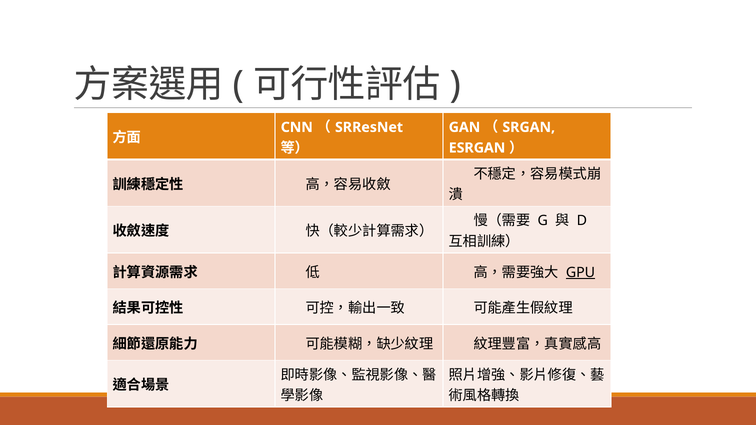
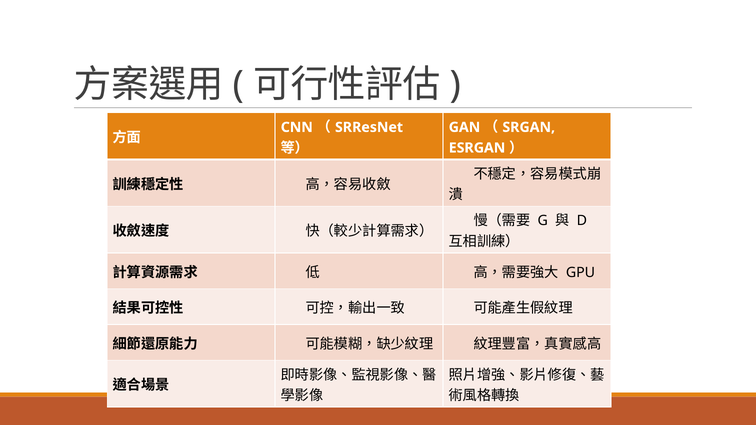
GPU underline: present -> none (580, 273)
